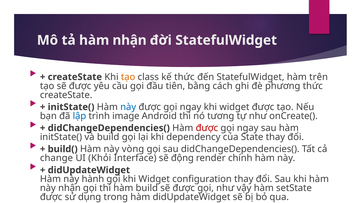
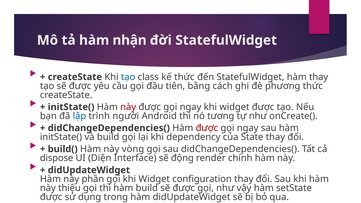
tạo colour: orange -> blue (128, 77)
hàm trên: trên -> thay (319, 77)
này colour: blue -> red (128, 107)
image: image -> người (126, 116)
change: change -> dispose (57, 158)
Khỏi: Khỏi -> Diện (100, 158)
hành: hành -> phần (93, 179)
này nhận: nhận -> thiệu (69, 188)
